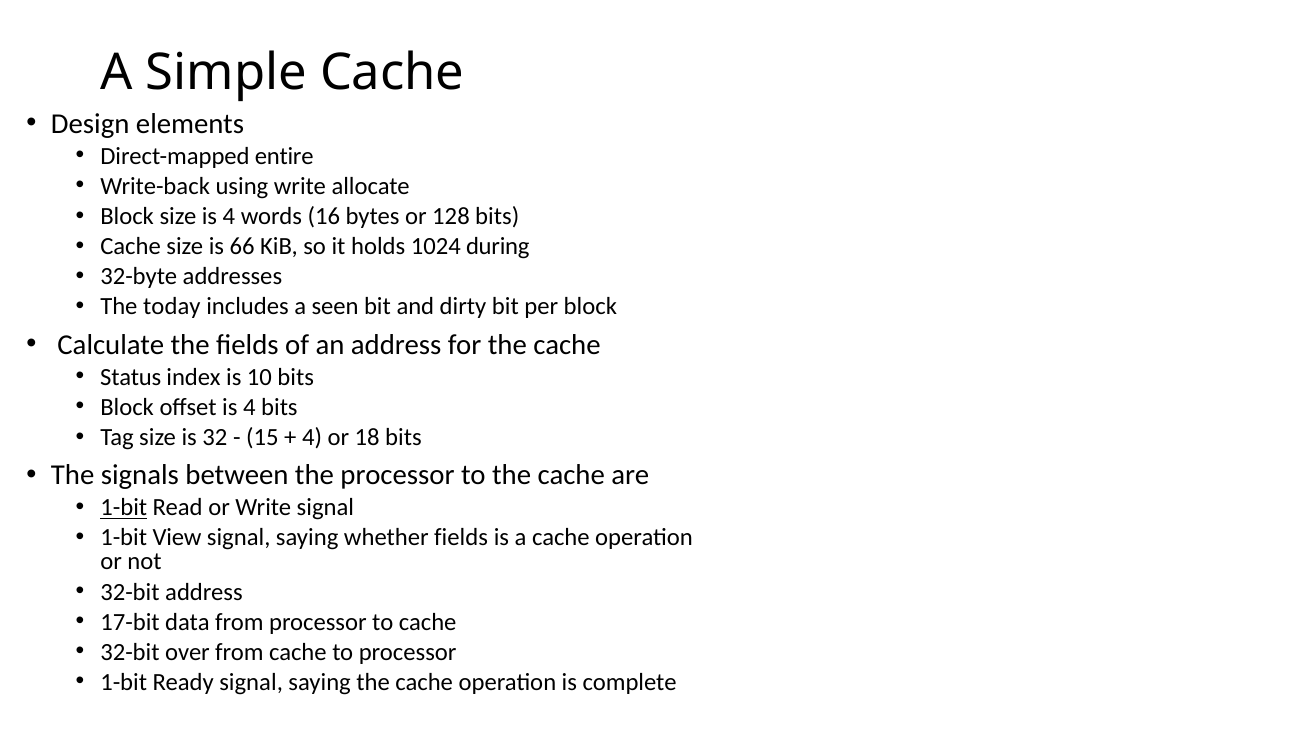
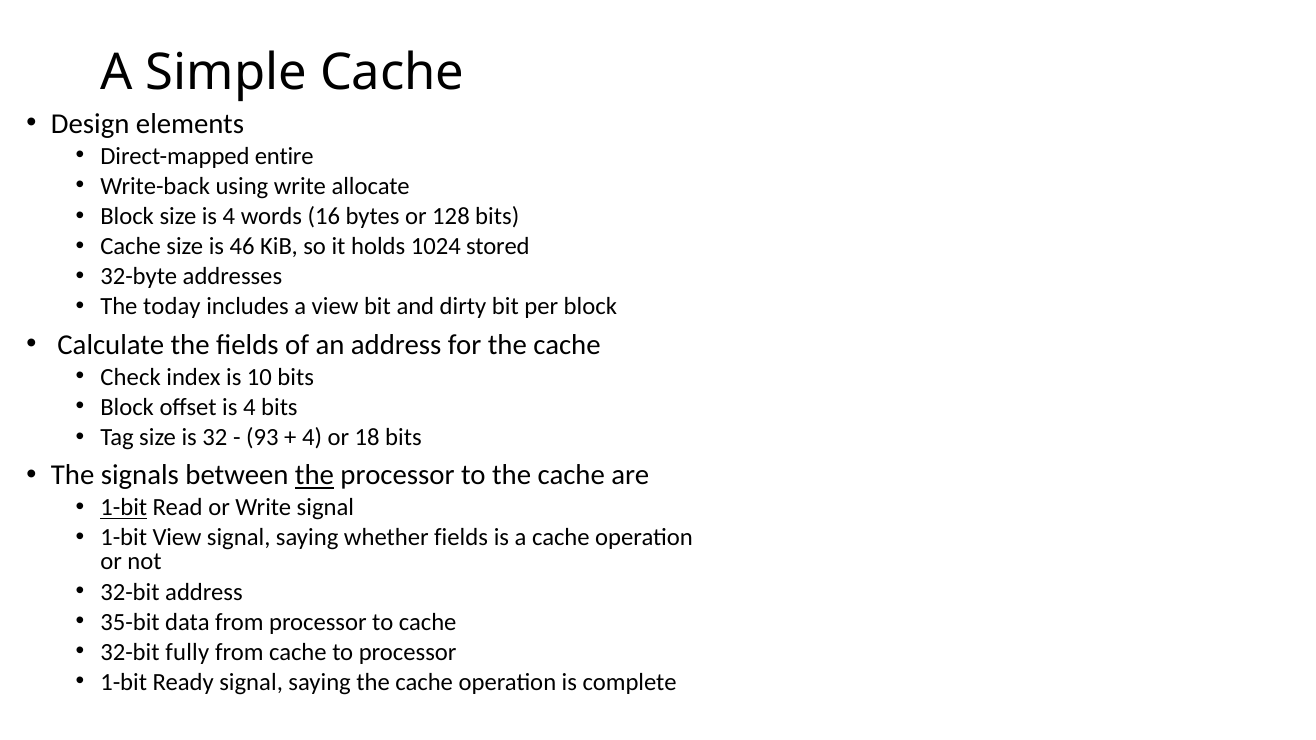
66: 66 -> 46 (242, 247)
during: during -> stored (498, 247)
a seen: seen -> view (335, 307)
Status: Status -> Check (131, 377)
15: 15 -> 93 (262, 437)
the underline: none -> present (314, 476)
17-bit: 17-bit -> 35-bit (130, 622)
over: over -> fully (187, 652)
